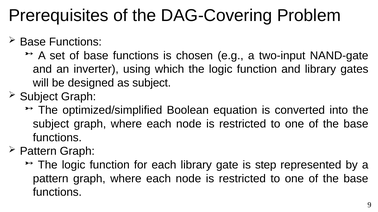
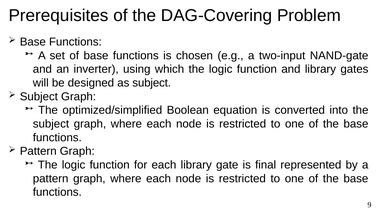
step: step -> final (266, 165)
